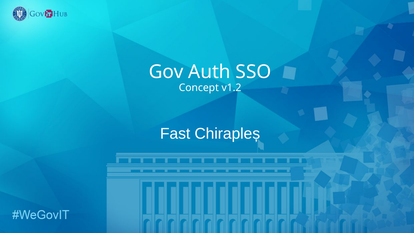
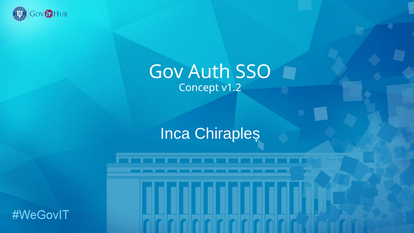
Fast: Fast -> Inca (175, 134)
